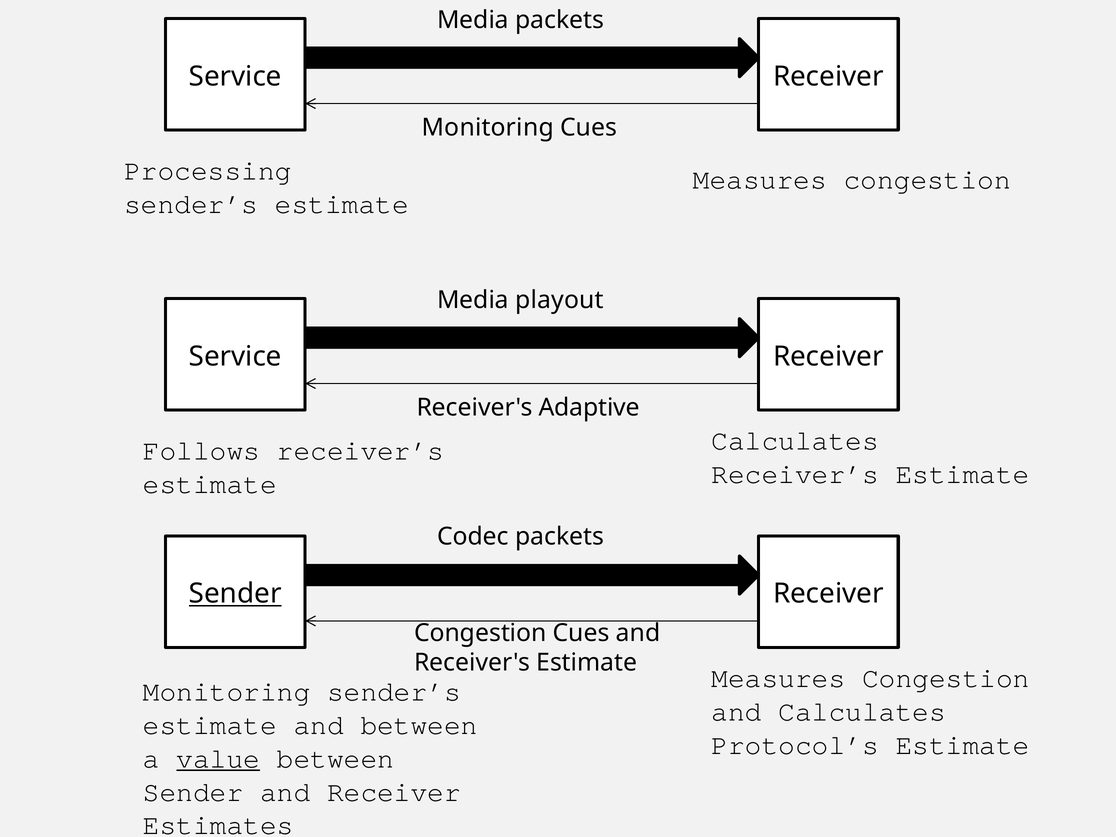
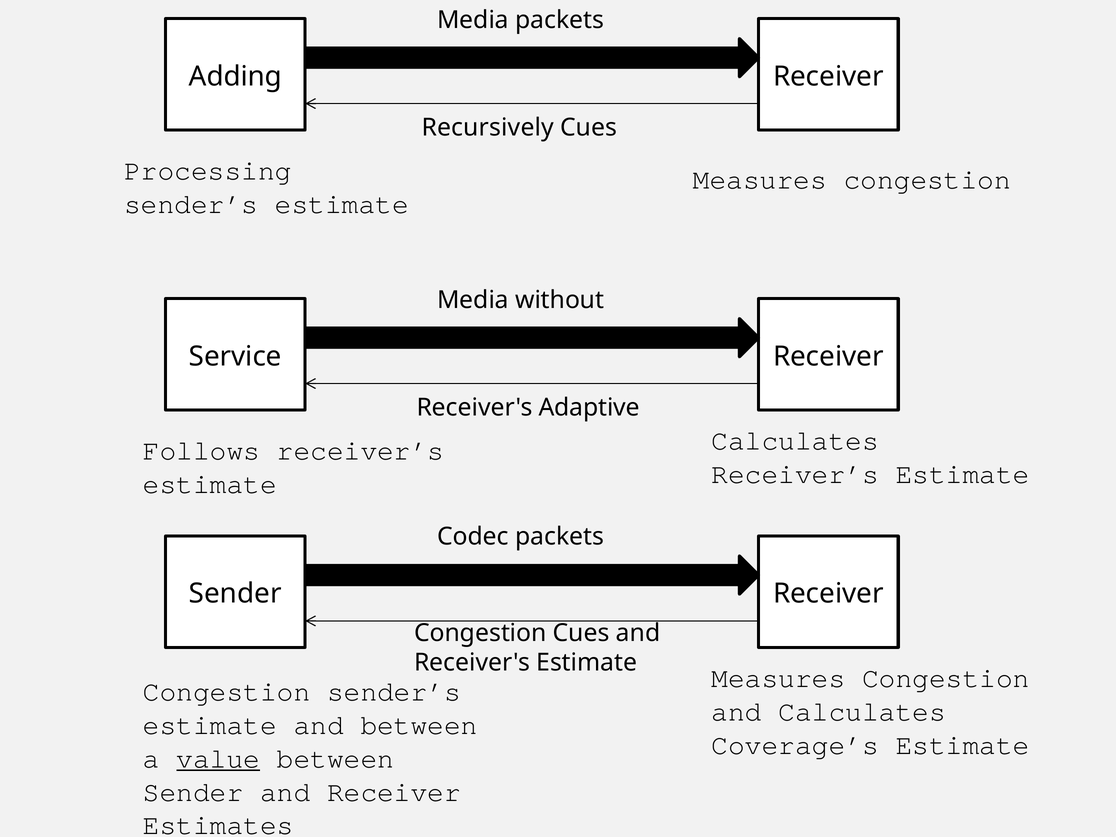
Service: Service -> Adding (235, 76)
Monitoring: Monitoring -> Recursively (488, 127)
playout: playout -> without (560, 300)
Sender underline: present -> none (235, 594)
Monitoring: Monitoring -> Congestion (227, 691)
Protocol’s: Protocol’s -> Coverage’s (795, 745)
